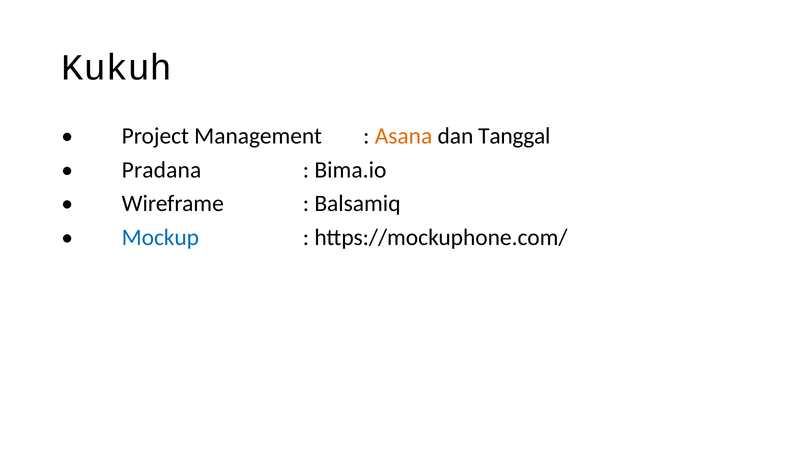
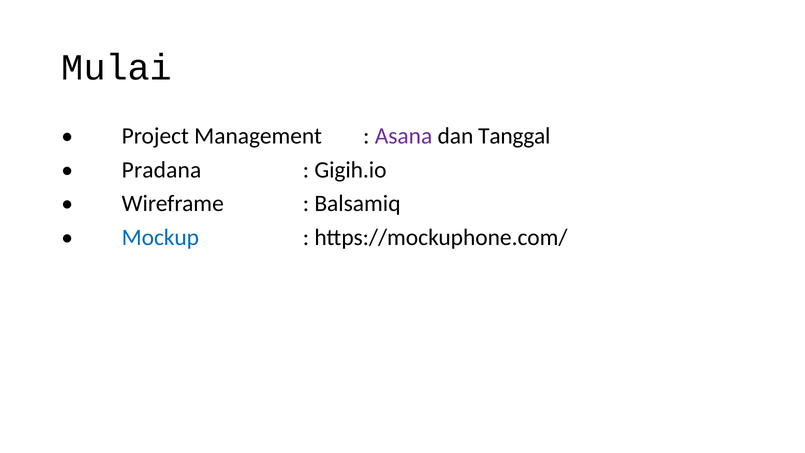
Kukuh: Kukuh -> Mulai (117, 68)
Asana colour: orange -> purple (404, 136)
Bima.io: Bima.io -> Gigih.io (350, 170)
